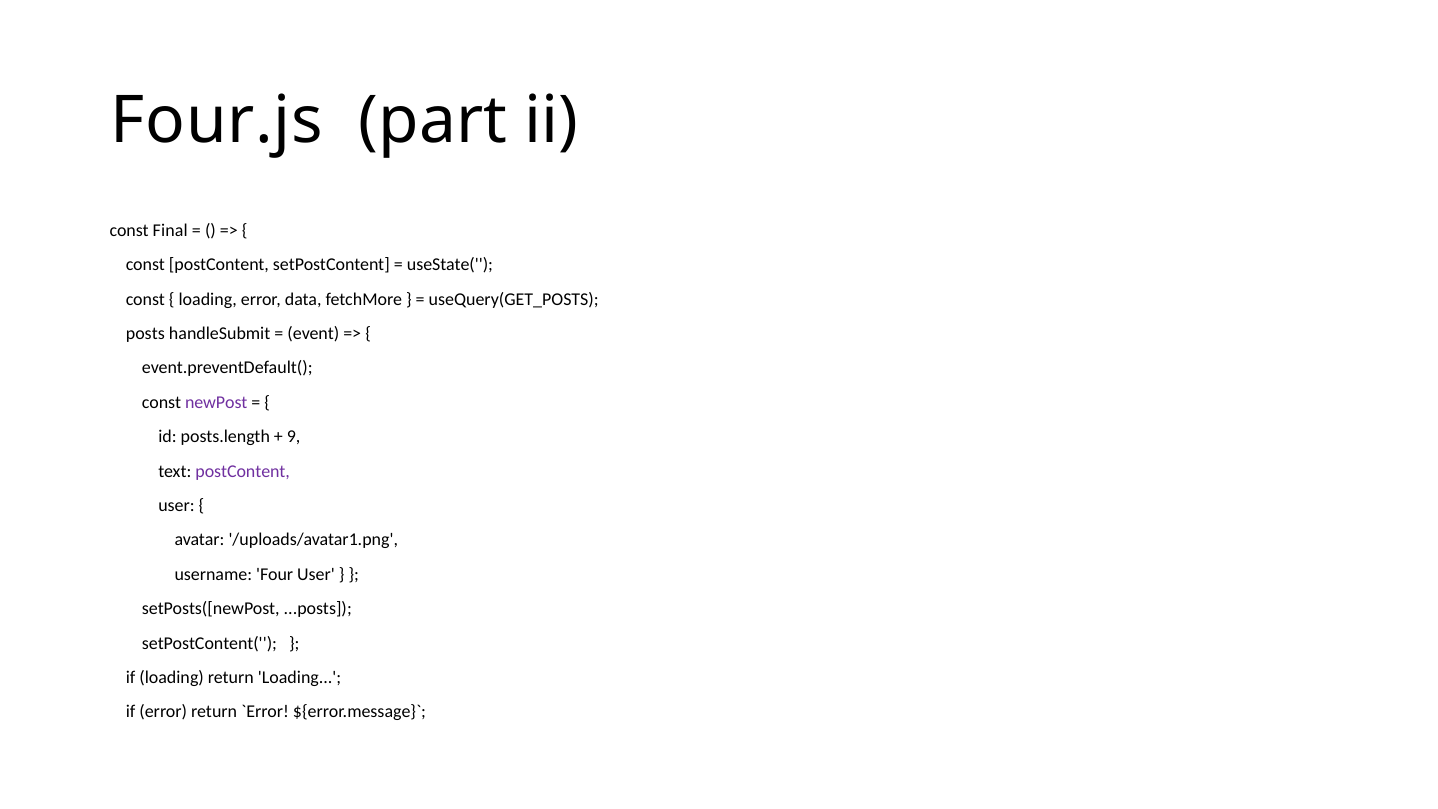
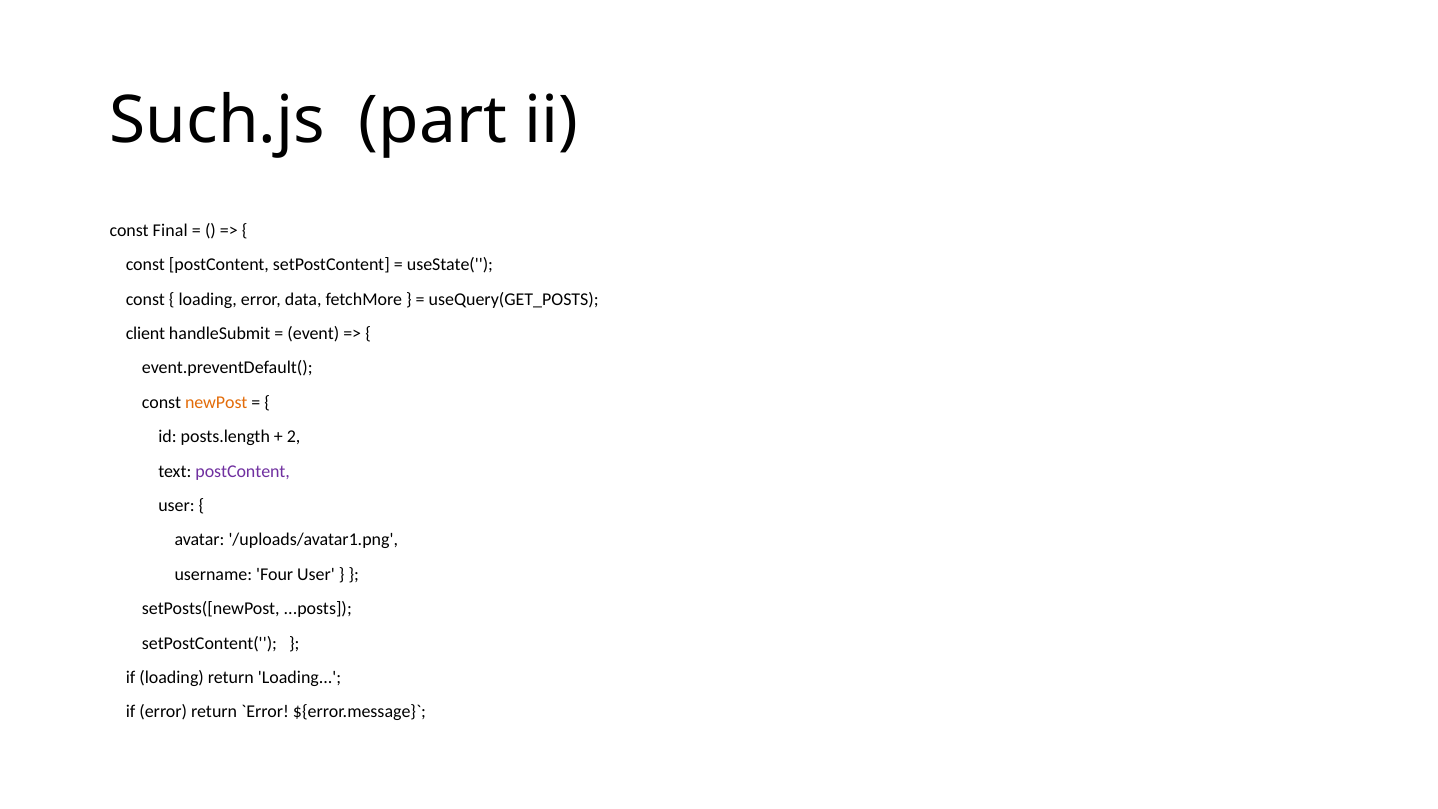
Four.js: Four.js -> Such.js (217, 121)
posts: posts -> client (145, 334)
newPost colour: purple -> orange (216, 402)
9: 9 -> 2 (294, 437)
